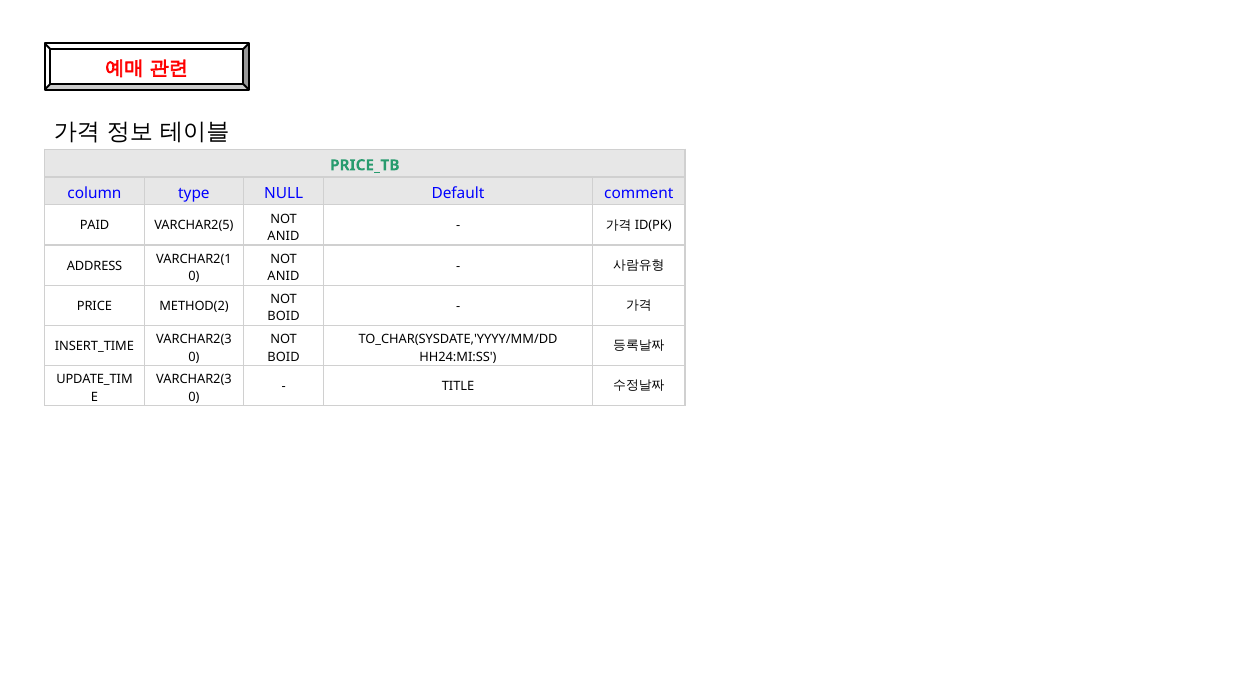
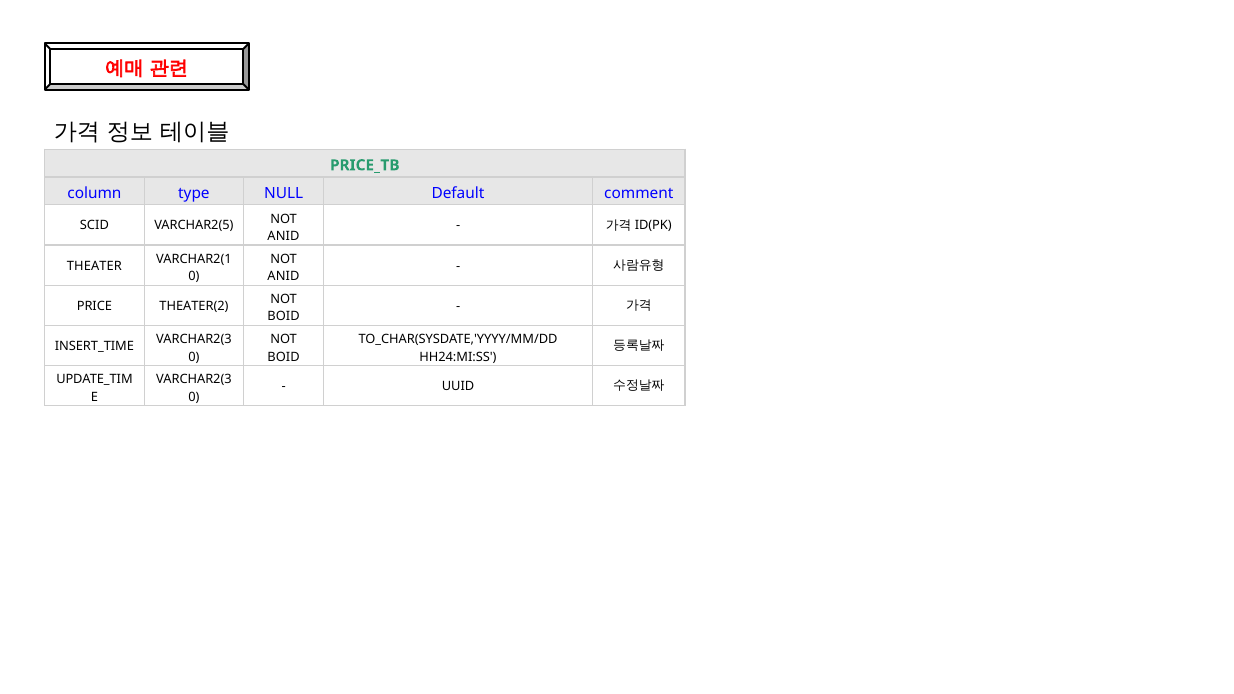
PAID: PAID -> SCID (94, 226)
ADDRESS: ADDRESS -> THEATER (94, 266)
METHOD(2: METHOD(2 -> THEATER(2 (194, 306)
TITLE: TITLE -> UUID (458, 386)
